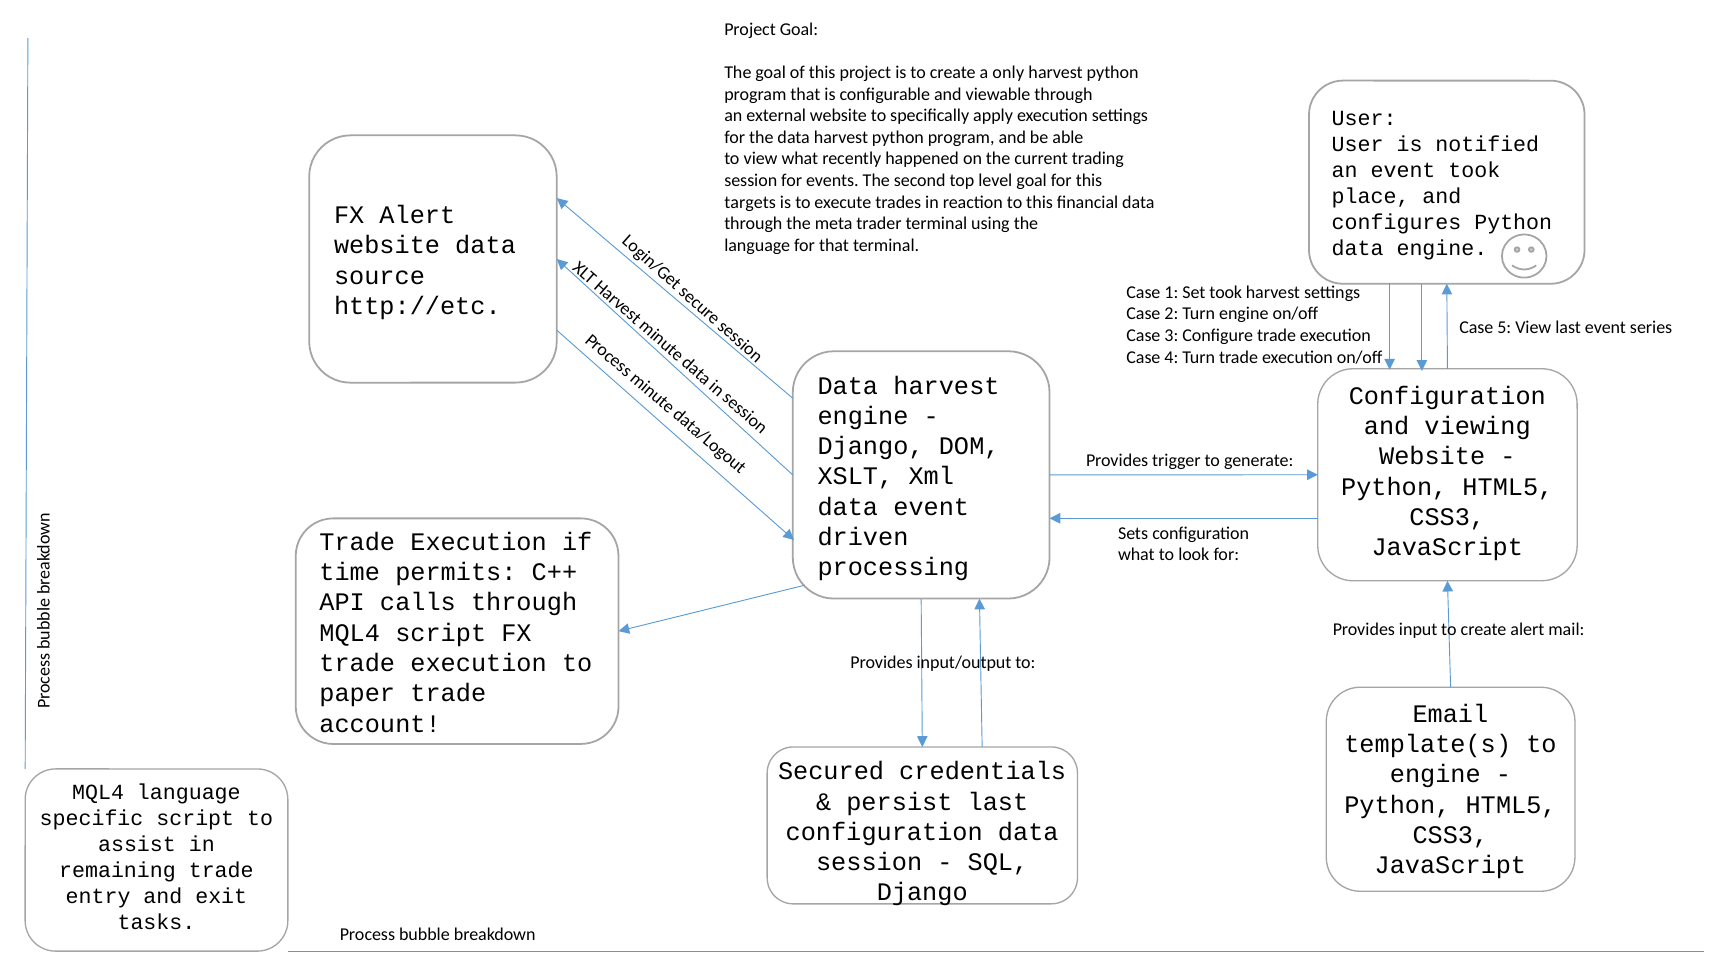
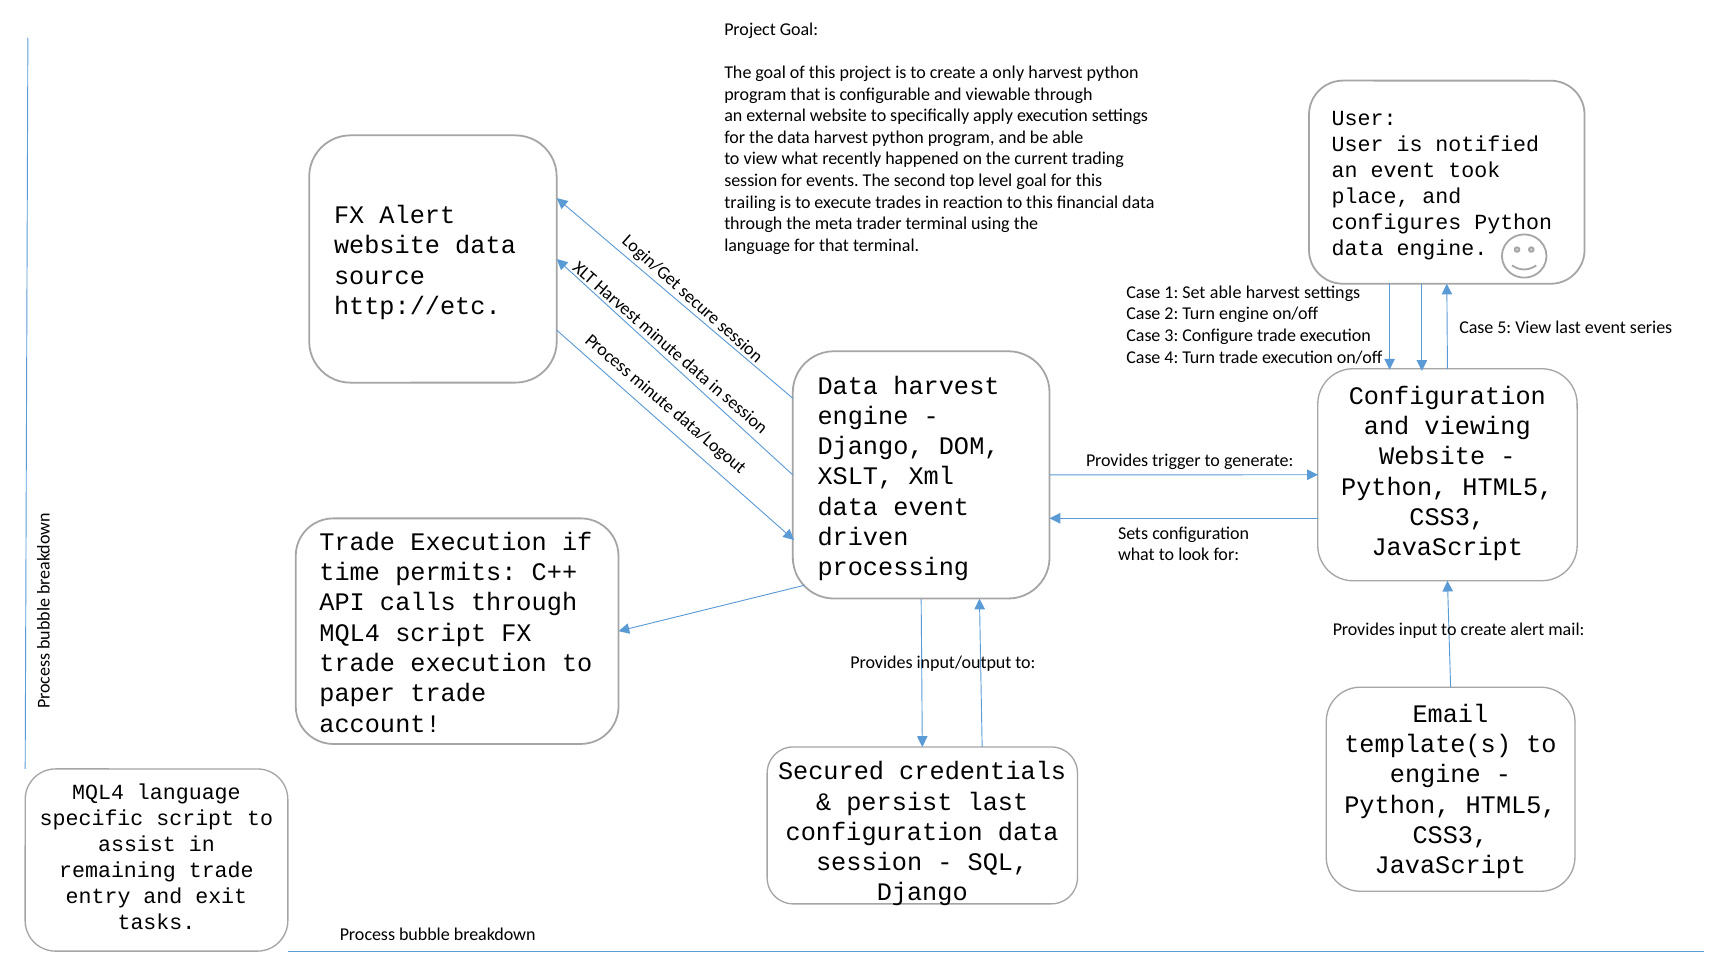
targets: targets -> trailing (750, 202)
Set took: took -> able (1226, 292)
